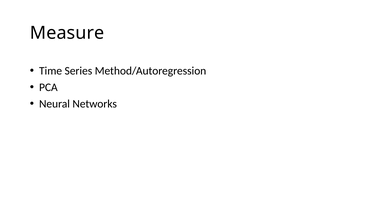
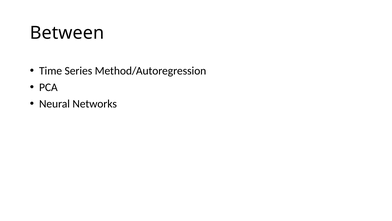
Measure: Measure -> Between (67, 33)
